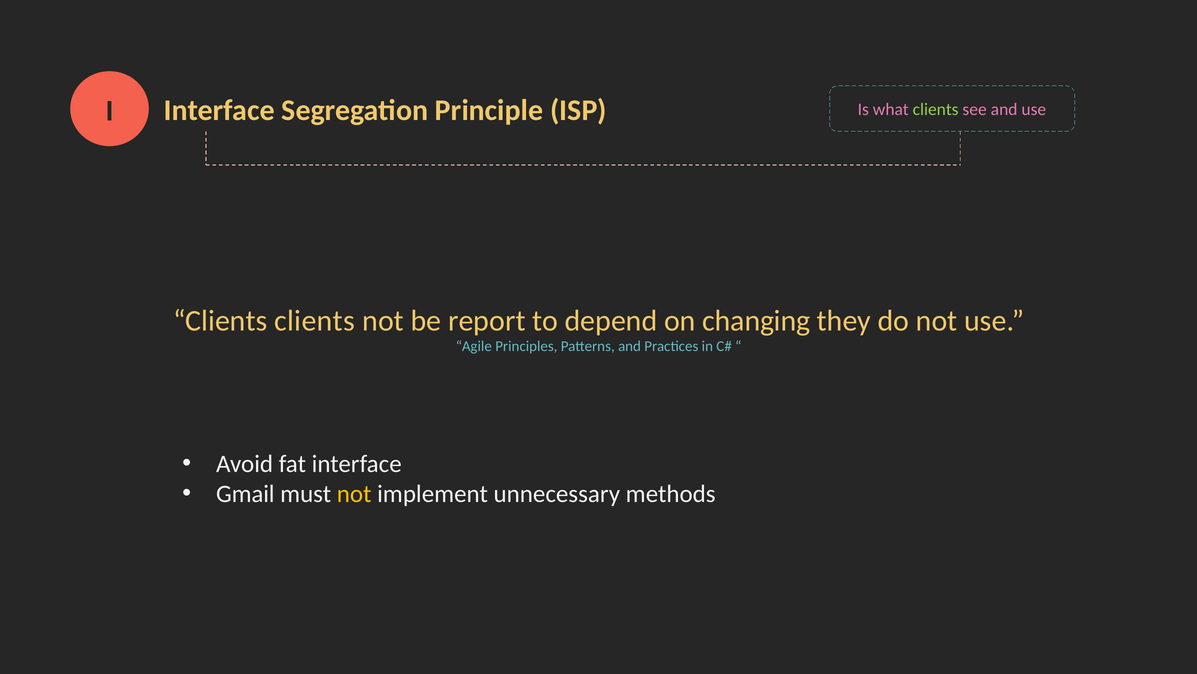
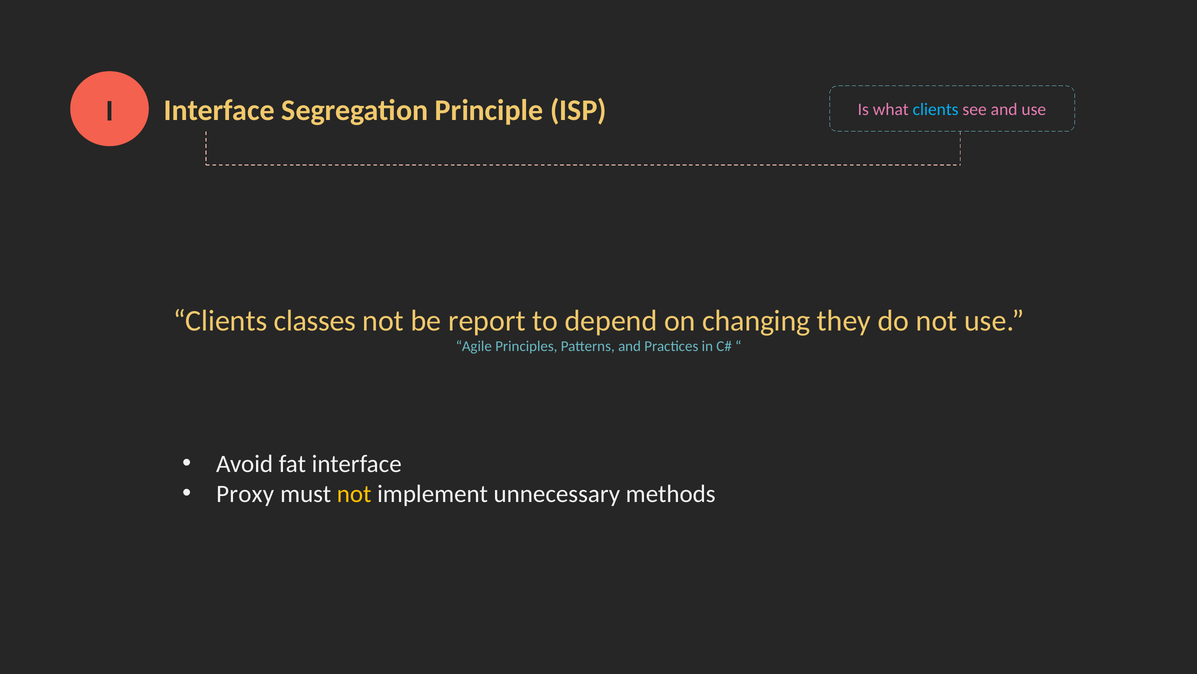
clients colour: light green -> light blue (936, 110)
Clients clients: clients -> classes (315, 321)
Gmail: Gmail -> Proxy (245, 494)
